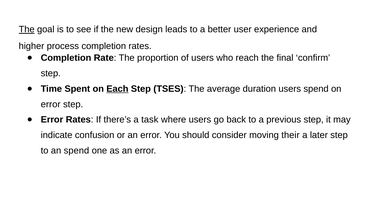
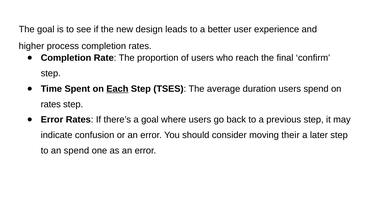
The underline: present -> none (27, 29)
error: error -> rates (51, 104)
a task: task -> goal (150, 120)
